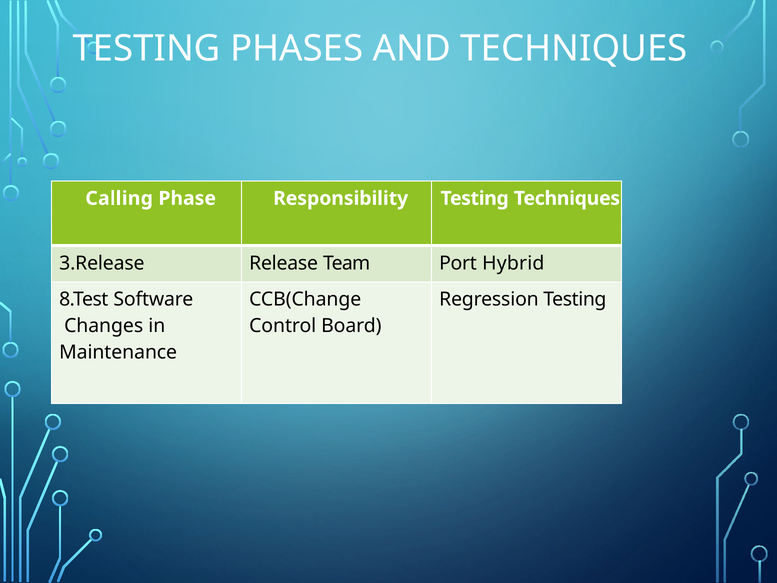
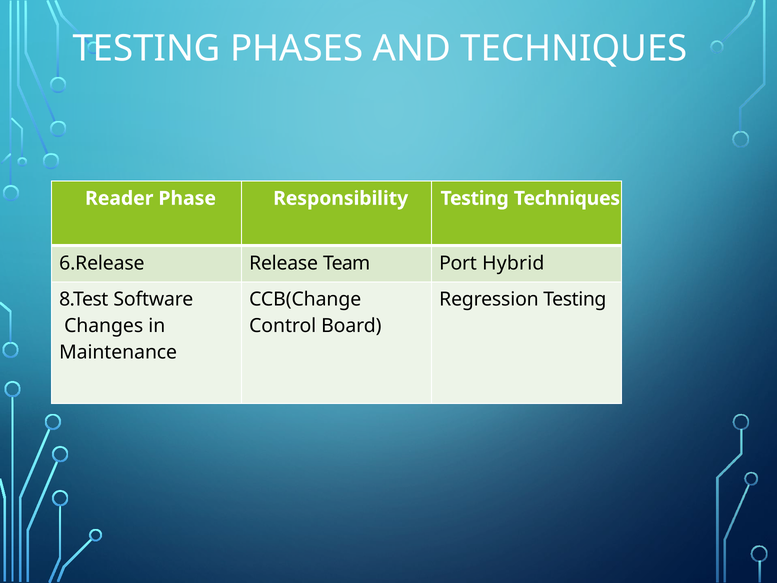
Calling: Calling -> Reader (119, 198)
3.Release: 3.Release -> 6.Release (102, 263)
